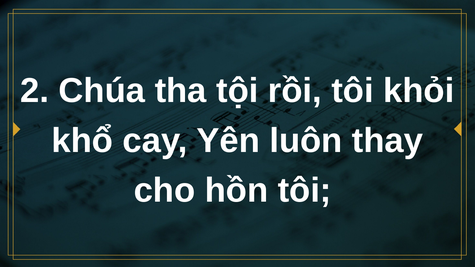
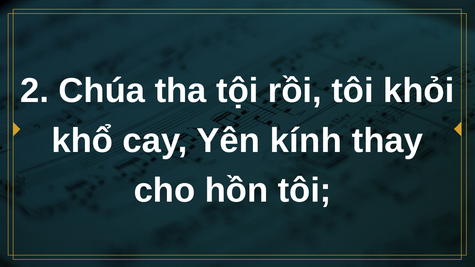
luôn: luôn -> kính (306, 141)
